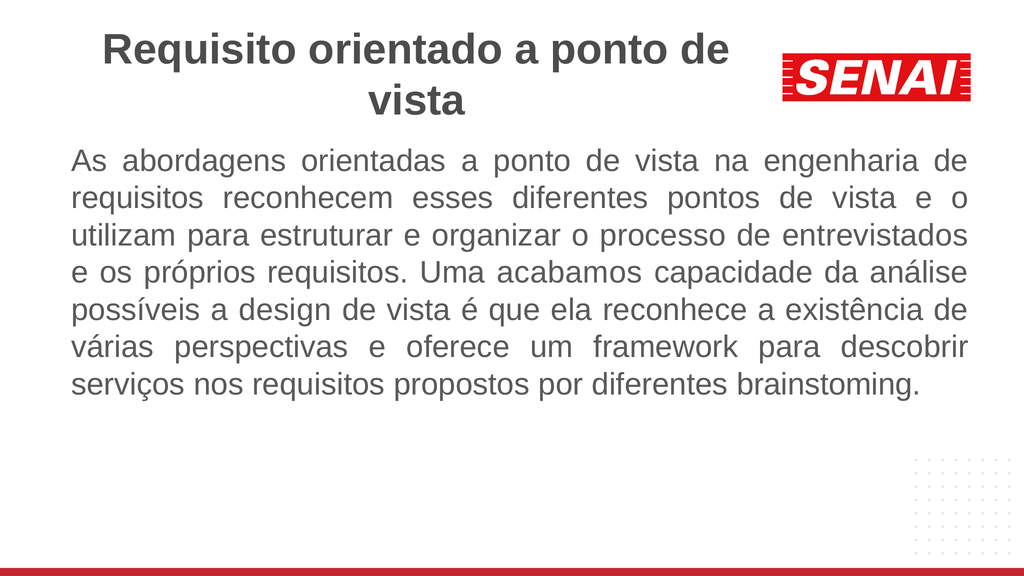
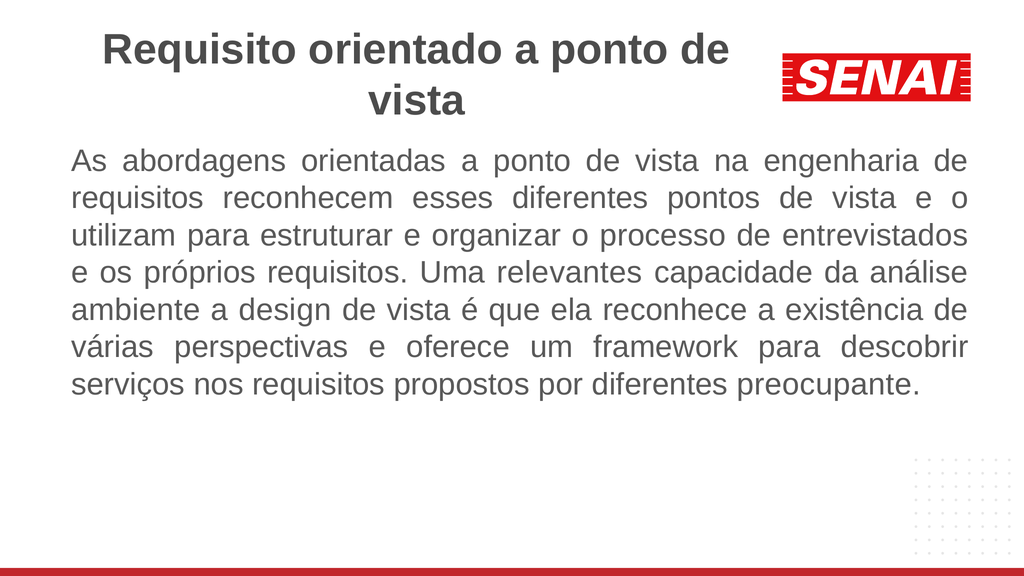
acabamos: acabamos -> relevantes (570, 273)
possíveis: possíveis -> ambiente (136, 310)
brainstoming: brainstoming -> preocupante (829, 384)
